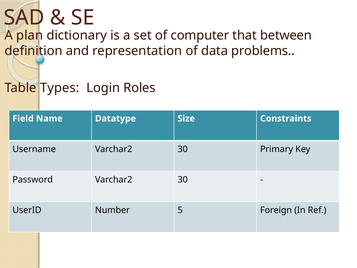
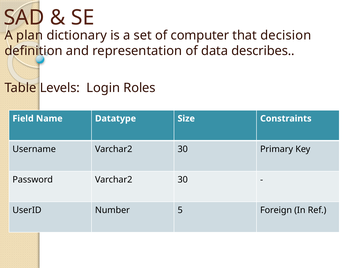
between: between -> decision (286, 35)
problems: problems -> describes (263, 51)
Types: Types -> Levels (60, 88)
